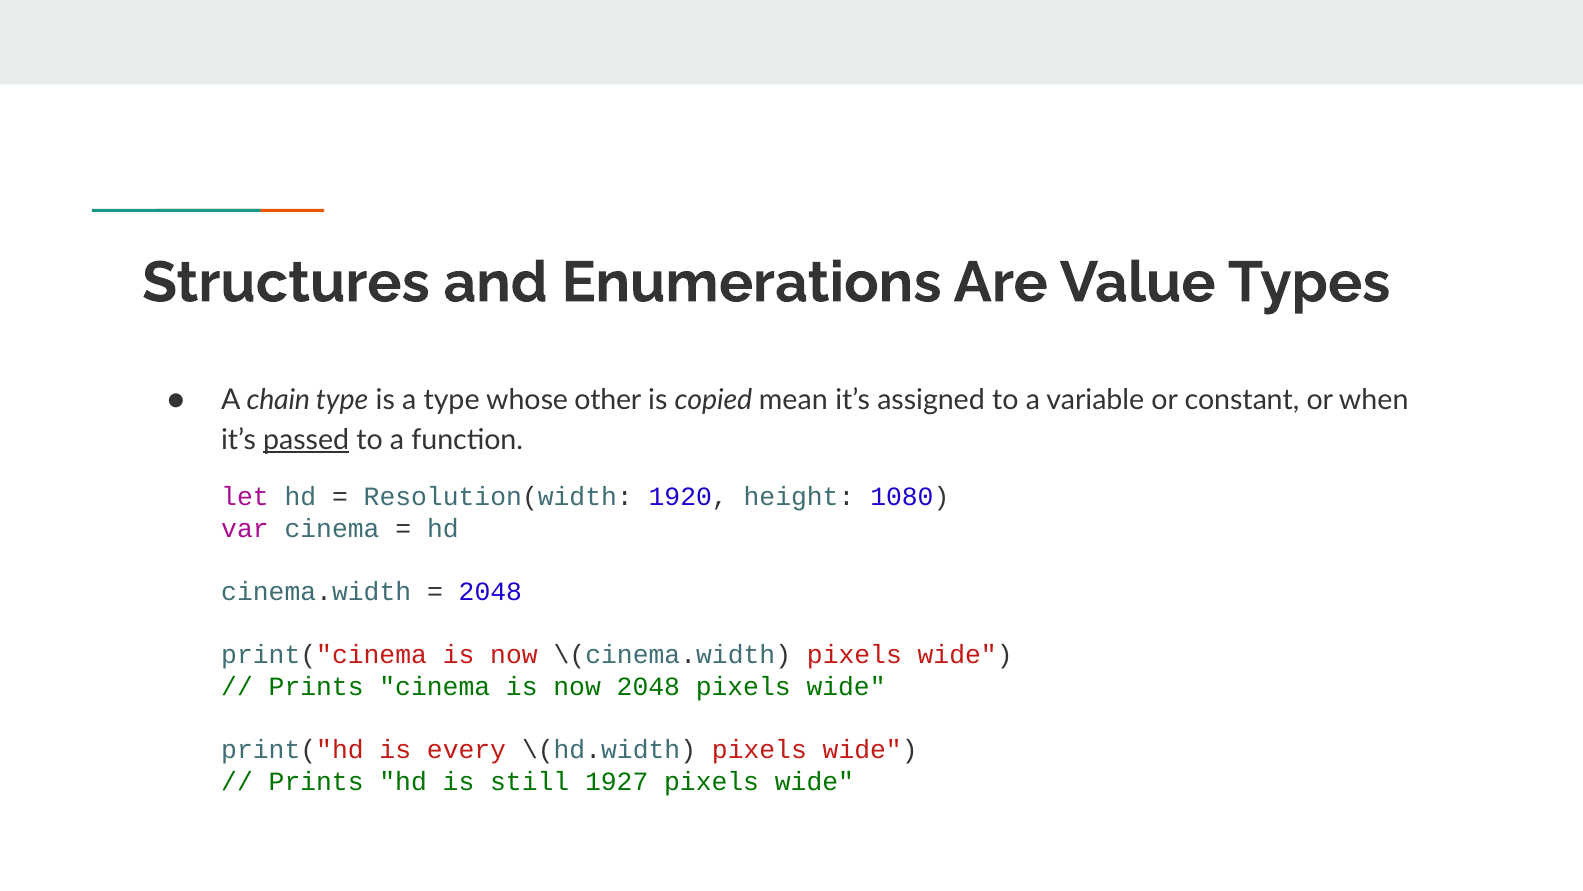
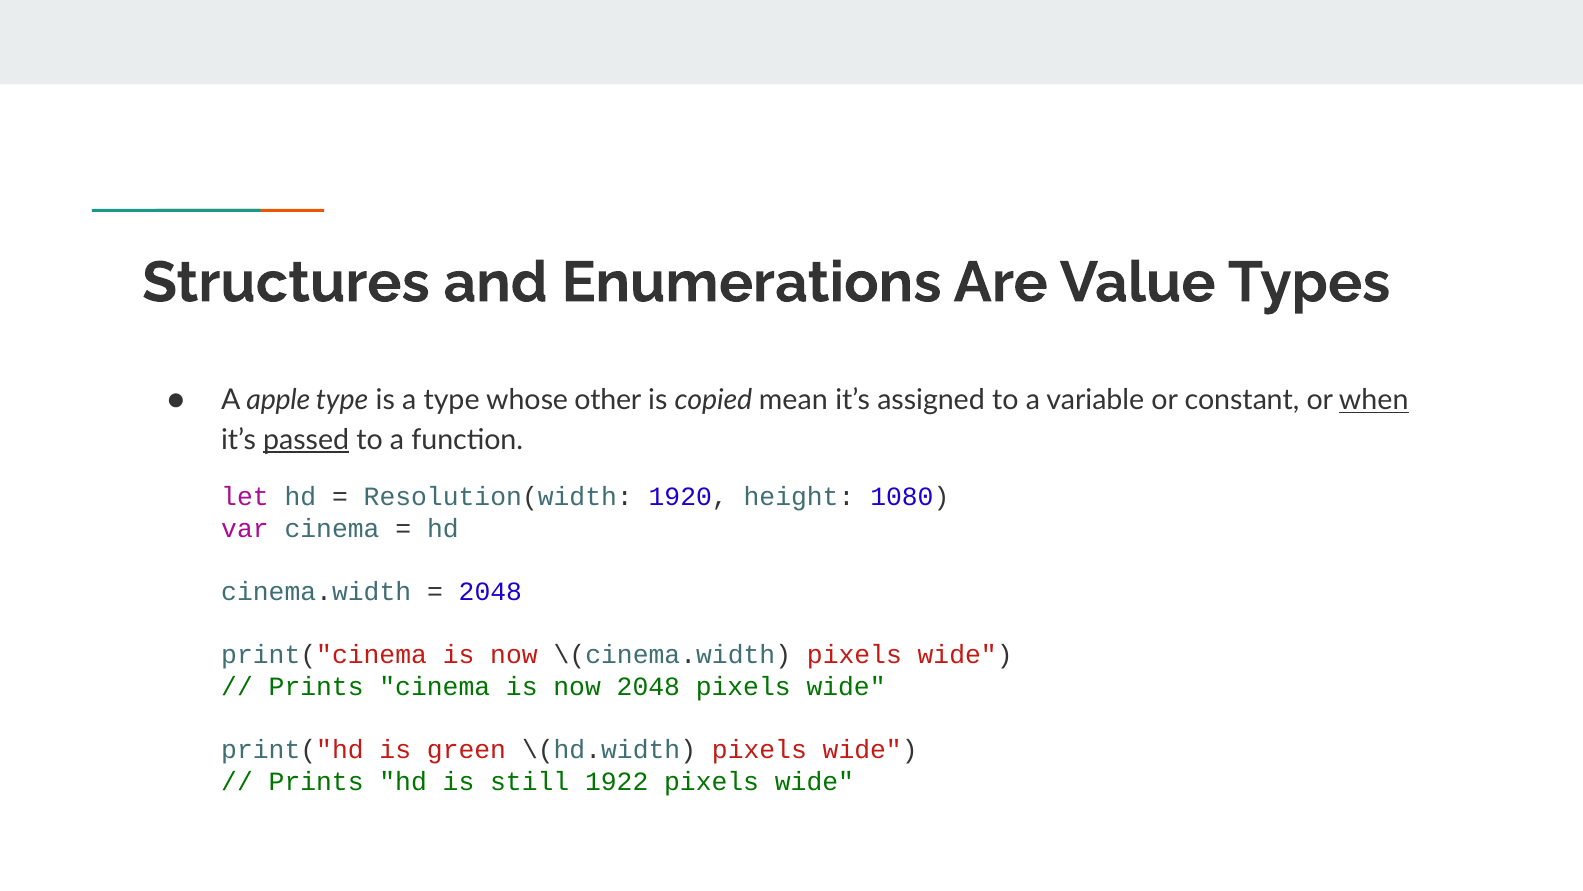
chain: chain -> apple (278, 400)
when underline: none -> present (1374, 400)
every: every -> green (466, 750)
1927: 1927 -> 1922 (617, 781)
